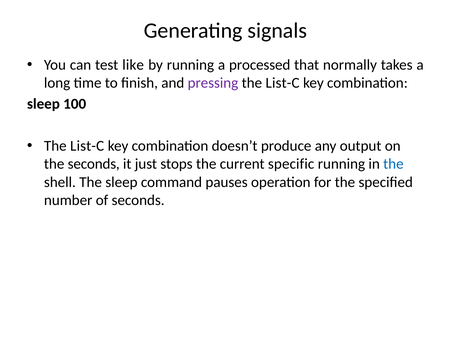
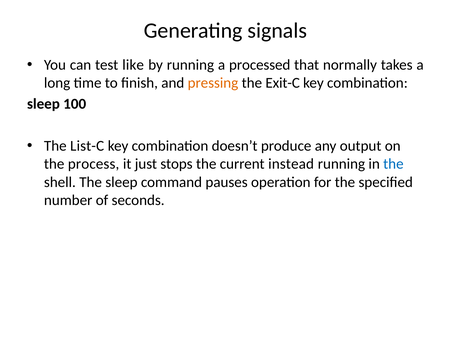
pressing colour: purple -> orange (213, 83)
List-C: List-C -> Exit-C (283, 83)
the seconds: seconds -> process (94, 164)
specific: specific -> instead (291, 164)
